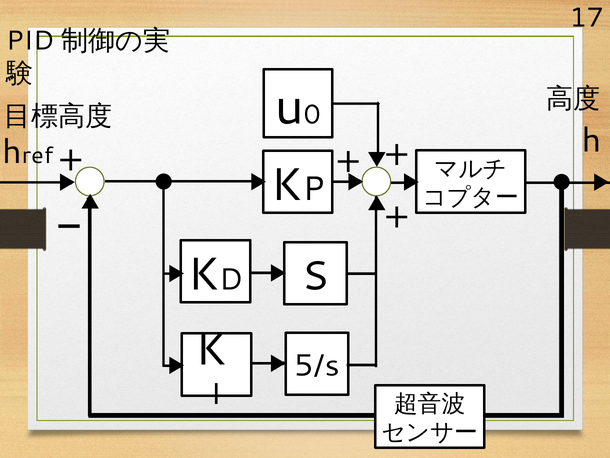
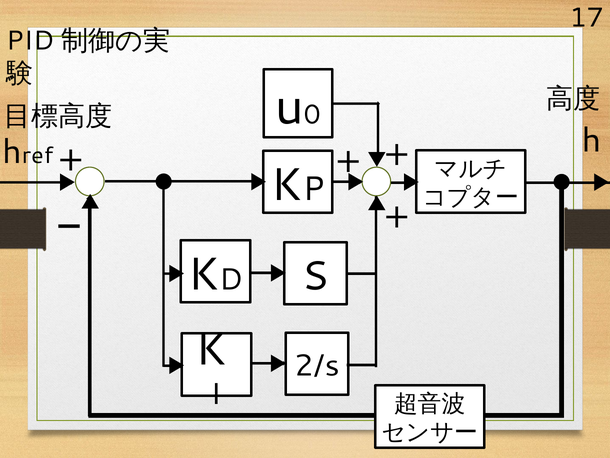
5/s: 5/s -> 2/s (317, 365)
